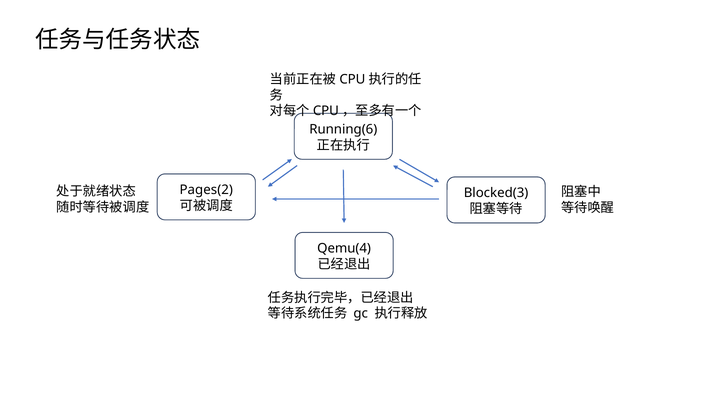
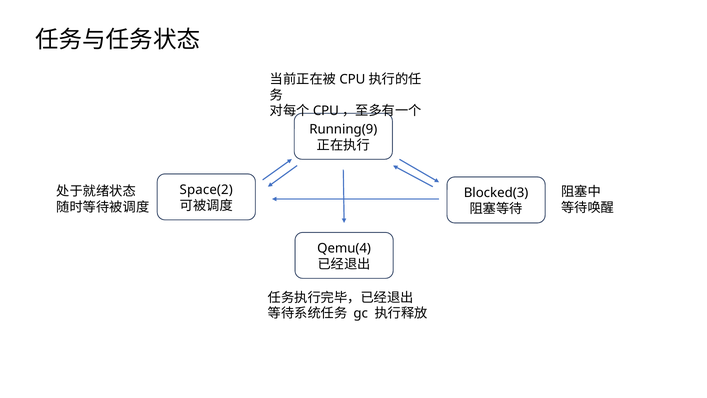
Running(6: Running(6 -> Running(9 (343, 129)
Pages(2: Pages(2 -> Space(2 (206, 190)
